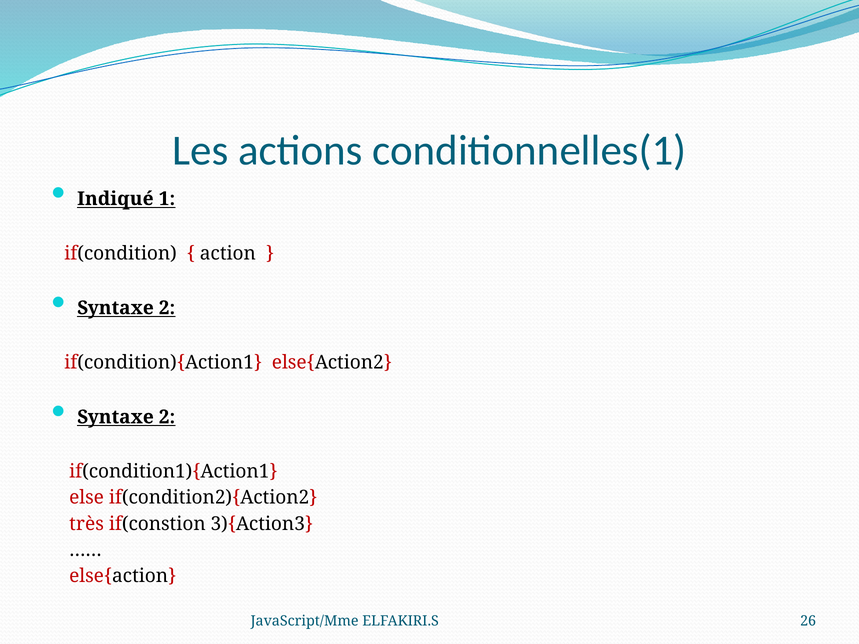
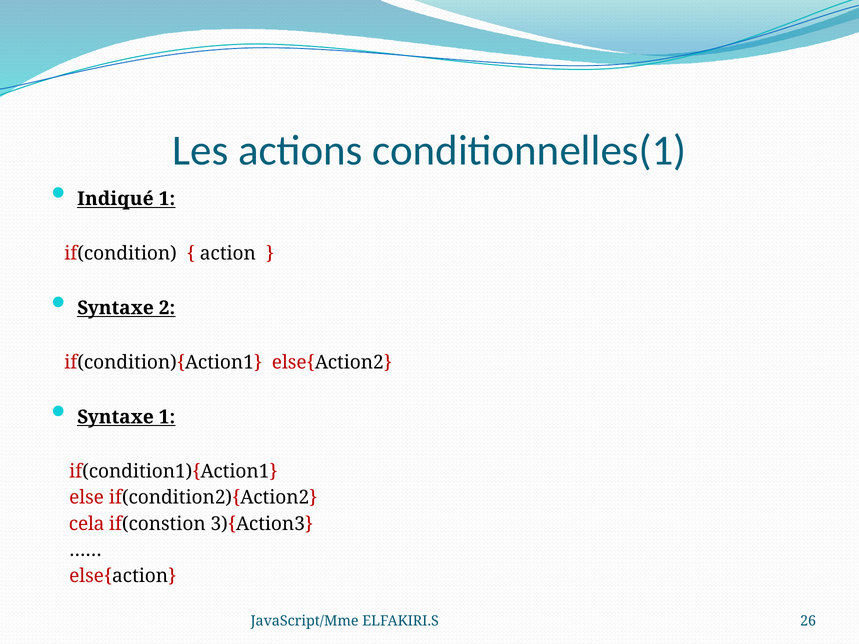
2: 2 -> 1 (167, 417)
très: très -> cela (87, 524)
